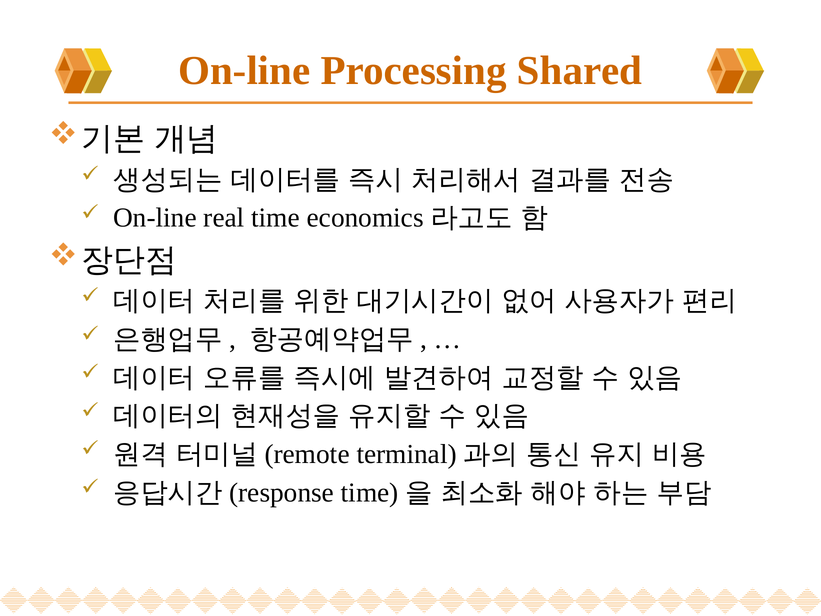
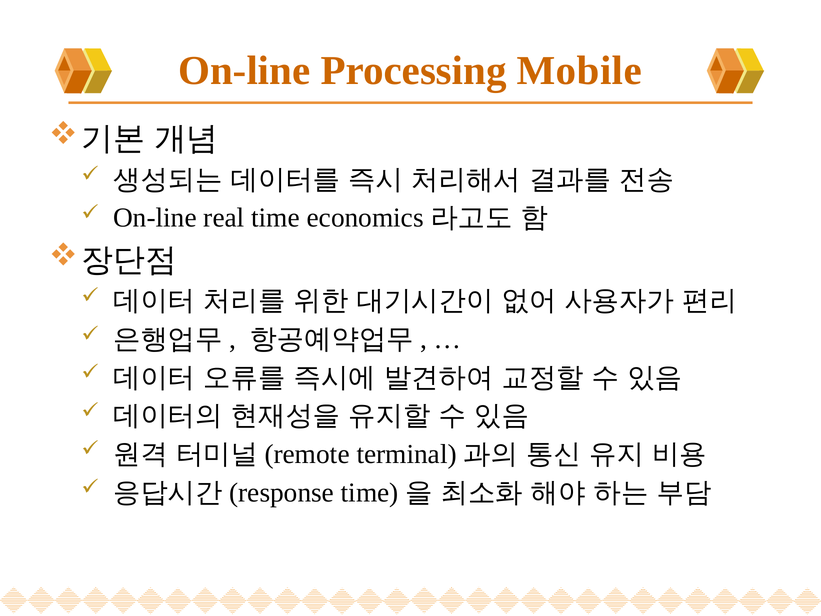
Shared: Shared -> Mobile (579, 71)
